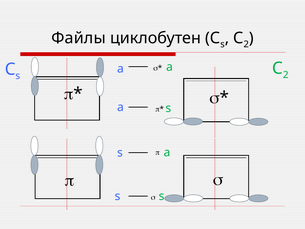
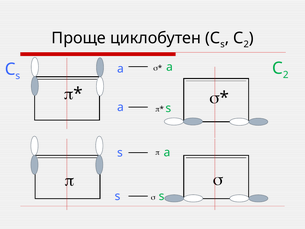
Файлы: Файлы -> Проще (79, 38)
